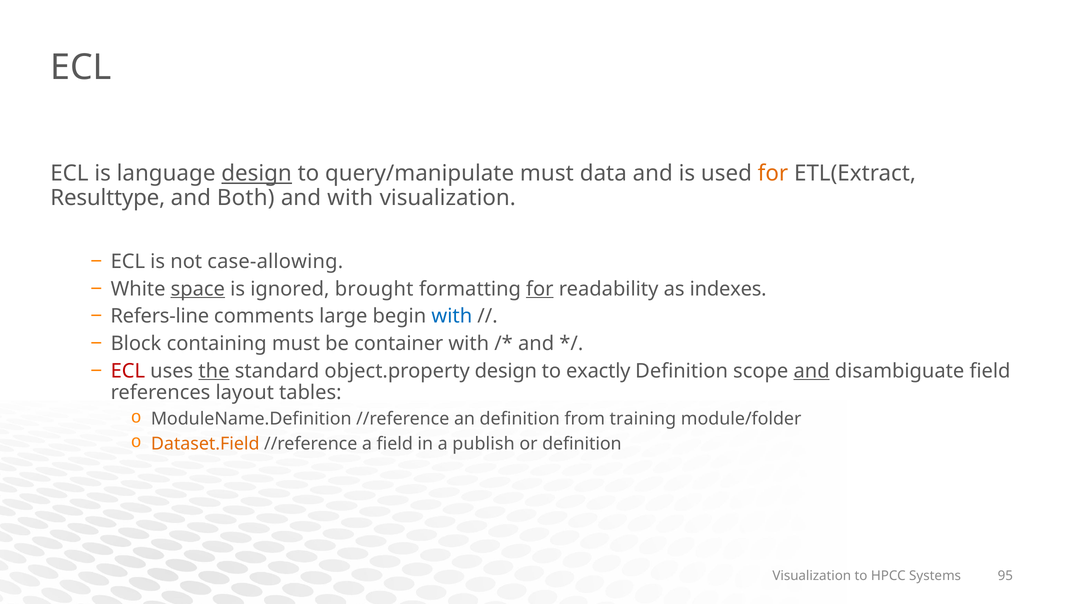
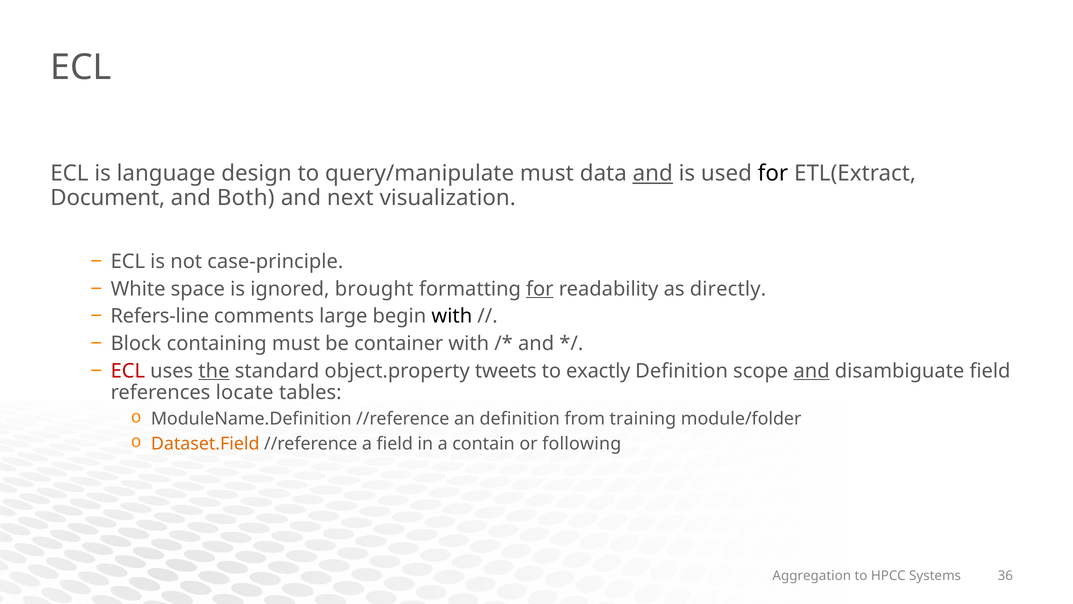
design underline: present -> none (257, 173)
and underline: none -> present (653, 173)
for colour: orange -> black (773, 173)
Resulttype: Resulttype -> Document (108, 198)
and with: with -> next (350, 198)
case-allowing: case-allowing -> case-principle (275, 261)
space underline: present -> none (198, 289)
indexes: indexes -> directly (728, 289)
with colour: blue -> black (452, 316)
object.property design: design -> tweets (506, 371)
layout: layout -> locate (245, 392)
publish: publish -> contain (484, 443)
or definition: definition -> following (582, 443)
Visualization: Visualization -> Aggregation (812, 575)
95: 95 -> 36 (1005, 575)
